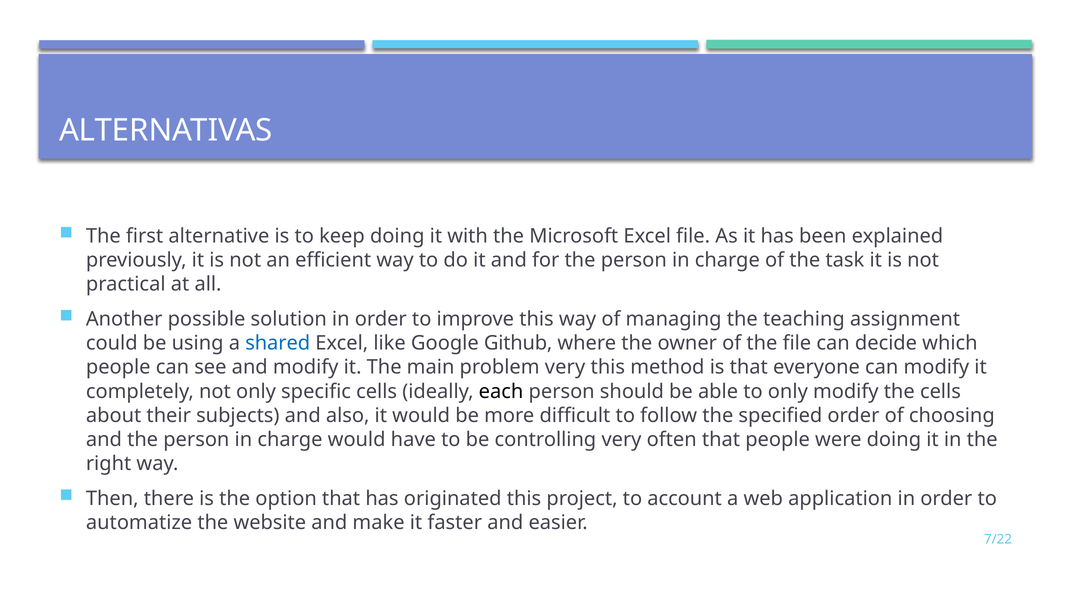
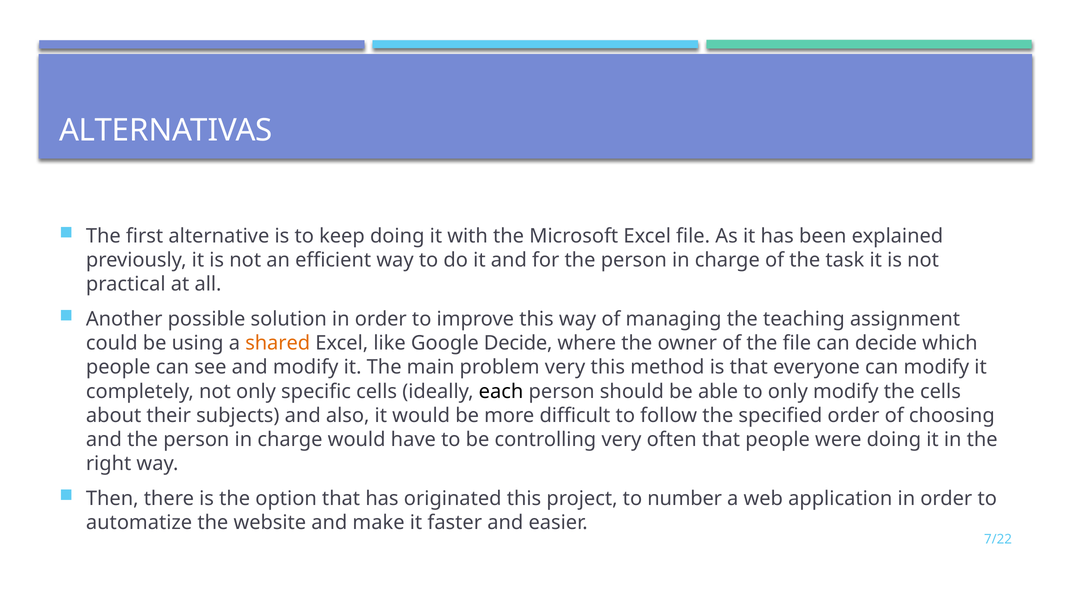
shared colour: blue -> orange (278, 343)
Google Github: Github -> Decide (518, 343)
account: account -> number (685, 498)
